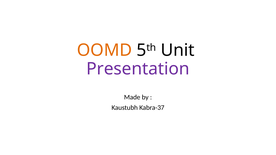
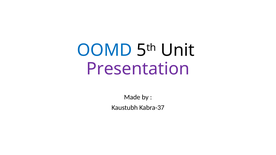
OOMD colour: orange -> blue (104, 50)
